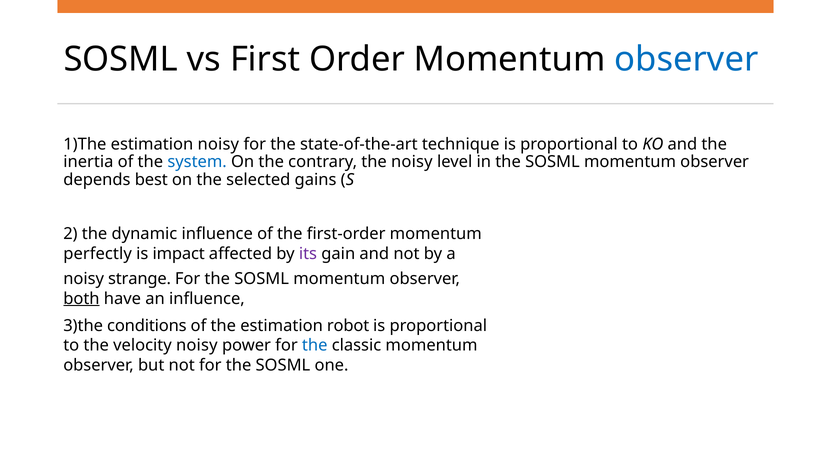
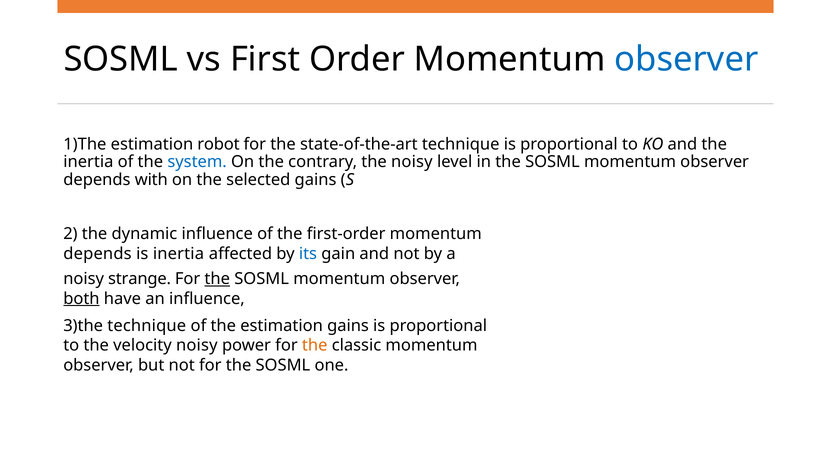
estimation noisy: noisy -> robot (218, 144)
best: best -> with (151, 180)
perfectly: perfectly -> depends (97, 254)
is impact: impact -> inertia (178, 254)
its colour: purple -> blue (308, 254)
the underline: none -> present (217, 279)
3)the conditions: conditions -> technique (147, 326)
estimation robot: robot -> gains (348, 326)
the colour: blue -> orange (315, 346)
